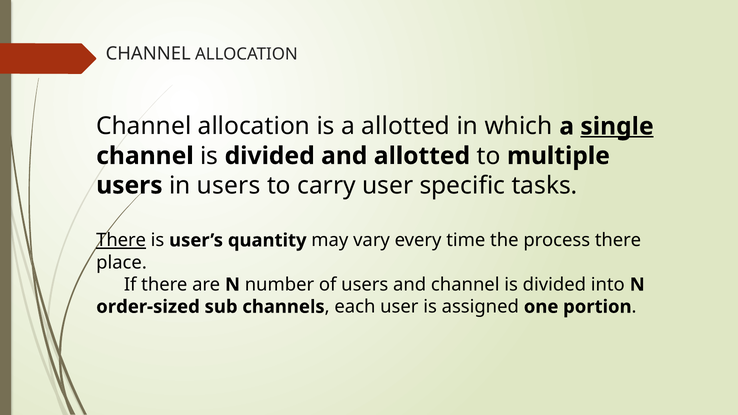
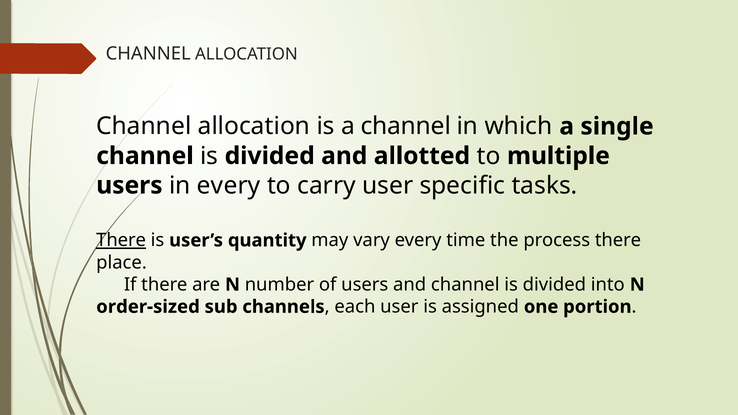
a allotted: allotted -> channel (406, 126)
single underline: present -> none (617, 126)
in users: users -> every (229, 185)
